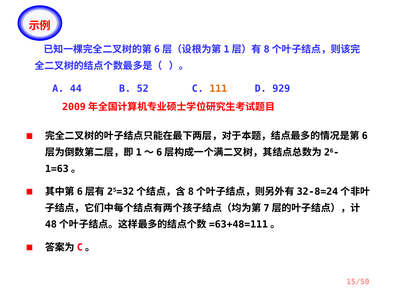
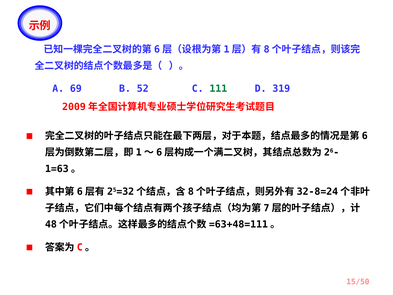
44: 44 -> 69 (76, 89)
111 colour: orange -> green (218, 89)
929: 929 -> 319 (281, 89)
